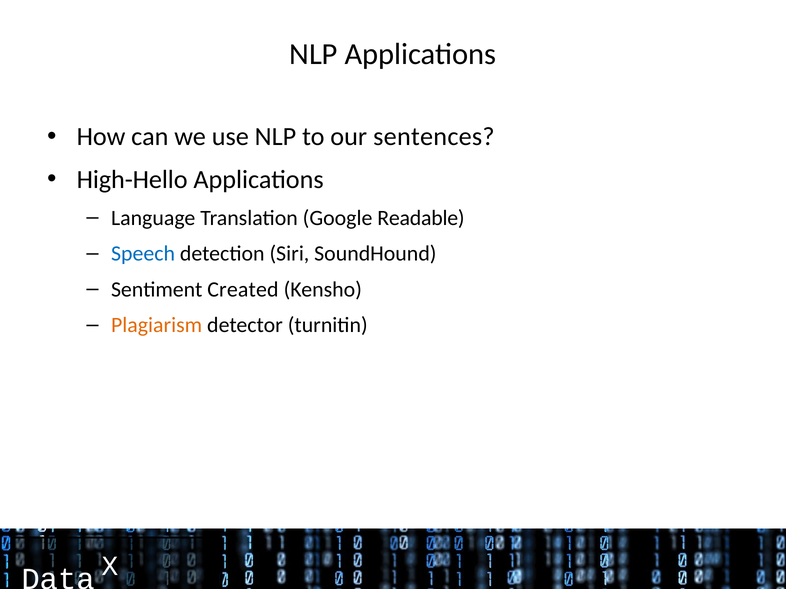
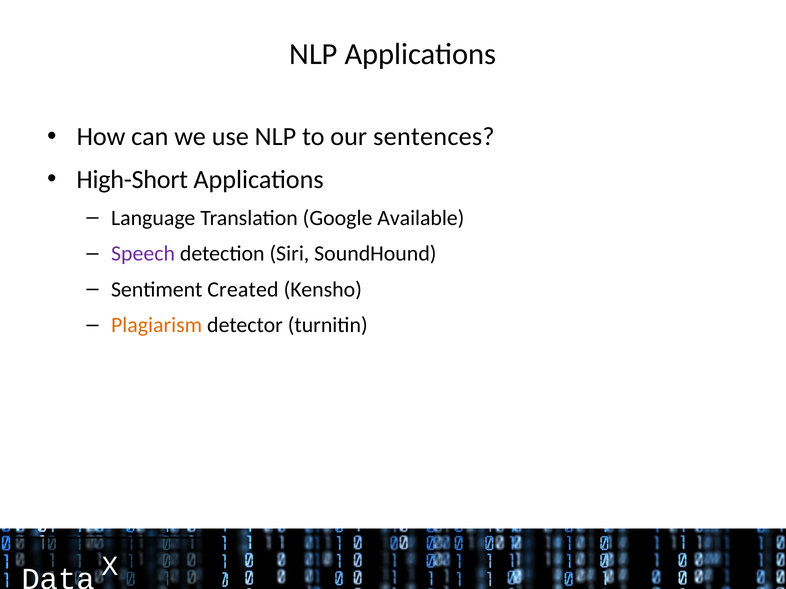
High-Hello: High-Hello -> High-Short (132, 180)
Readable: Readable -> Available (421, 218)
Speech colour: blue -> purple (143, 254)
